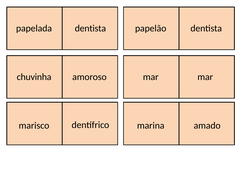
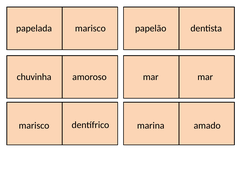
papelada dentista: dentista -> marisco (90, 28)
